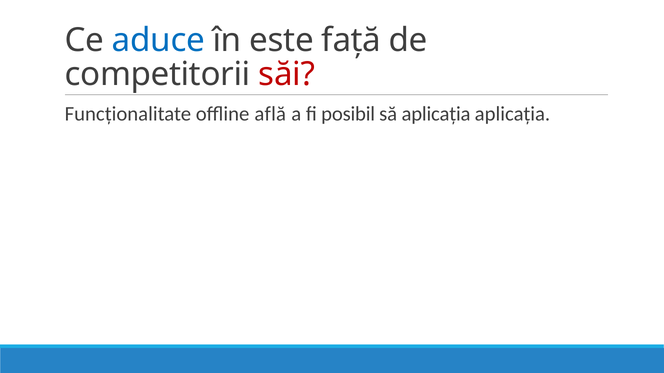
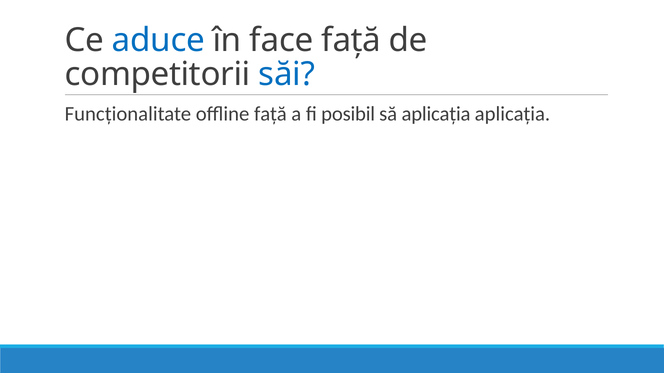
este: este -> face (281, 41)
săi colour: red -> blue (287, 74)
offline află: află -> față (270, 114)
